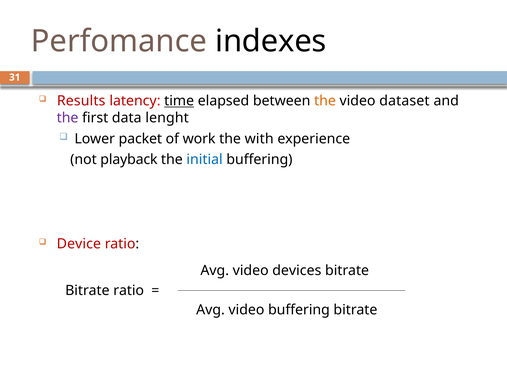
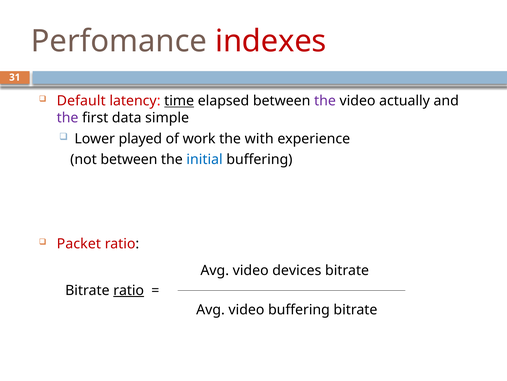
indexes colour: black -> red (271, 41)
Results: Results -> Default (81, 101)
the colour: orange -> purple (325, 101)
dataset: dataset -> actually (405, 101)
lenght: lenght -> simple (167, 118)
packet: packet -> played (140, 138)
not playback: playback -> between (129, 159)
Device: Device -> Packet (79, 243)
ratio underline: none -> present (129, 290)
